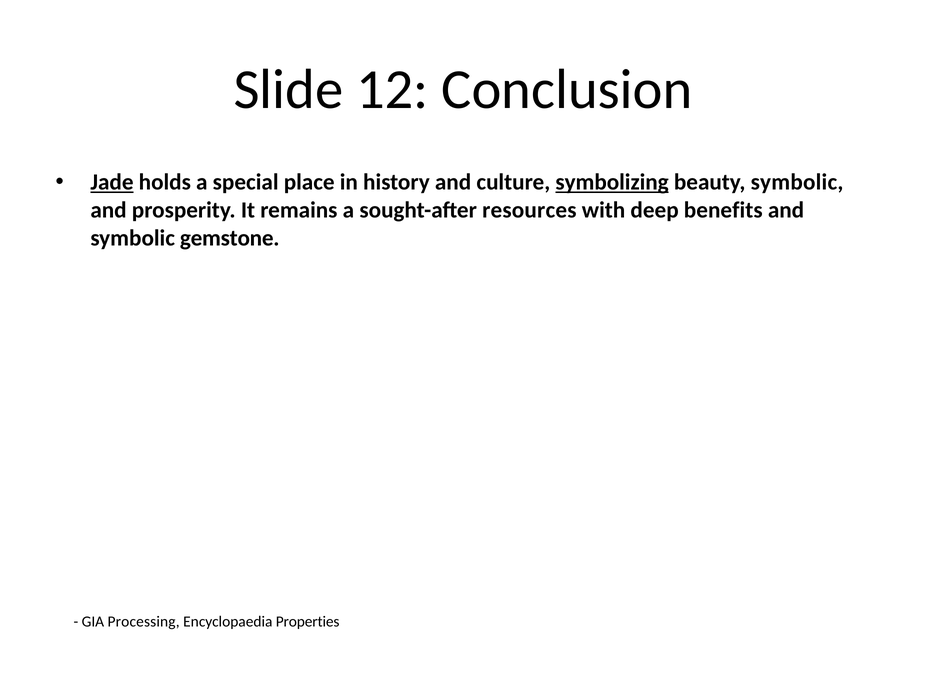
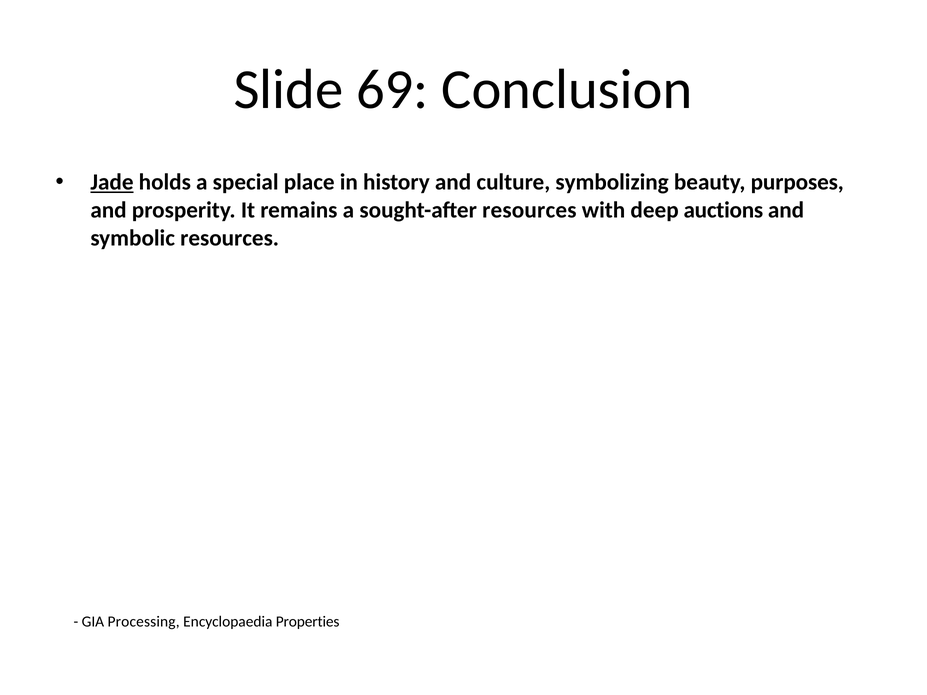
12: 12 -> 69 (392, 90)
symbolizing underline: present -> none (612, 182)
beauty symbolic: symbolic -> purposes (797, 182)
benefits: benefits -> auctions (723, 210)
symbolic gemstone: gemstone -> resources (230, 238)
